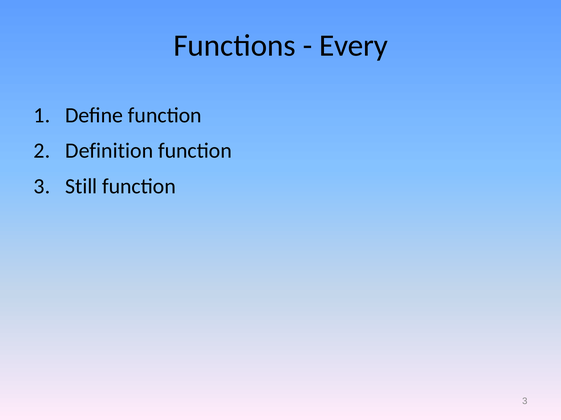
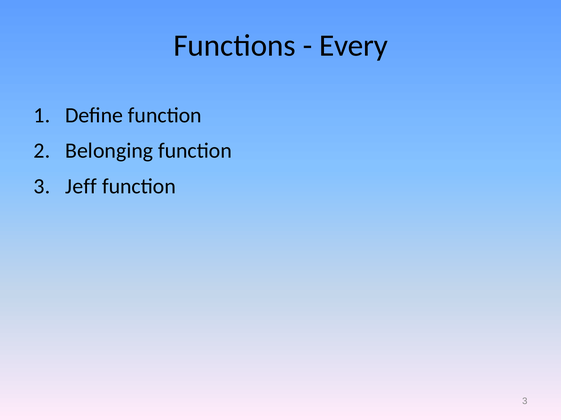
Definition: Definition -> Belonging (109, 151)
Still: Still -> Jeff (81, 186)
